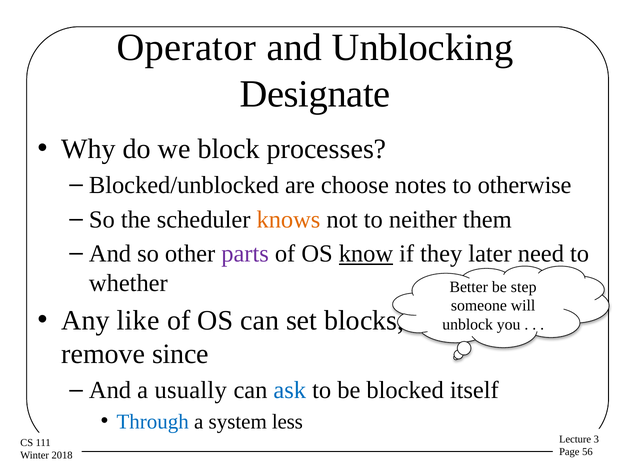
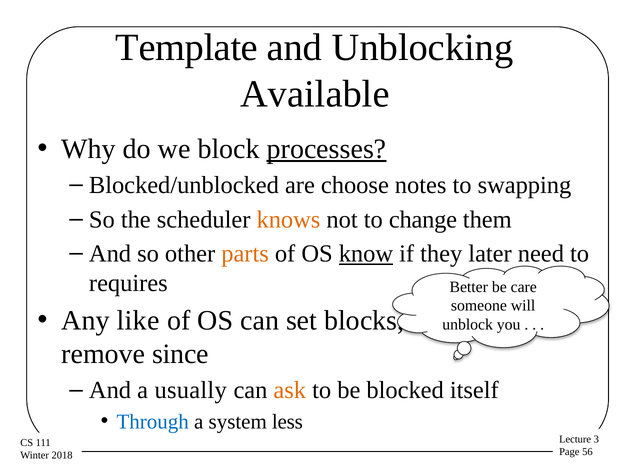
Operator: Operator -> Template (187, 48)
Designate: Designate -> Available (315, 94)
processes underline: none -> present (327, 149)
otherwise: otherwise -> swapping (524, 185)
neither: neither -> change (423, 219)
parts colour: purple -> orange (245, 253)
whether: whether -> requires (128, 283)
step: step -> care (524, 287)
ask colour: blue -> orange (290, 390)
